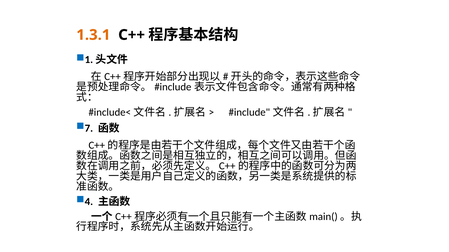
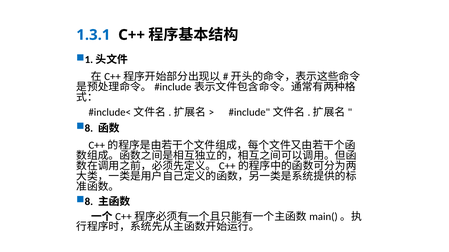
1.3.1 colour: orange -> blue (93, 35)
7: 7 -> 8 (89, 128)
4: 4 -> 8 (89, 202)
